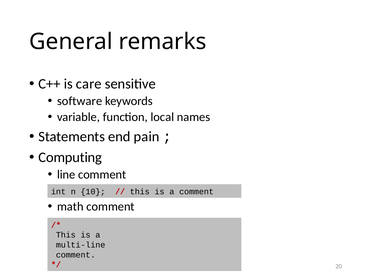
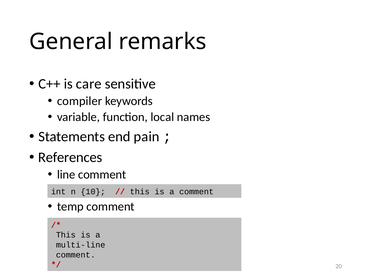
software: software -> compiler (80, 101)
Computing: Computing -> References (70, 157)
math: math -> temp (70, 206)
